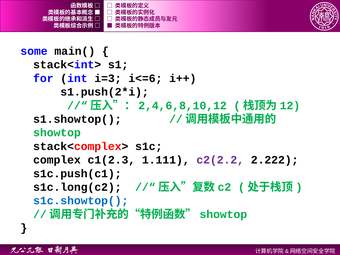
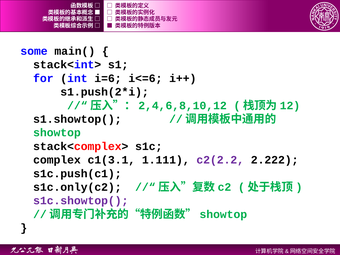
i=3: i=3 -> i=6 (108, 78)
c1(2.3: c1(2.3 -> c1(3.1 (111, 160)
s1c.long(c2: s1c.long(c2 -> s1c.only(c2 (77, 187)
s1c.showtop( colour: blue -> purple (81, 201)
